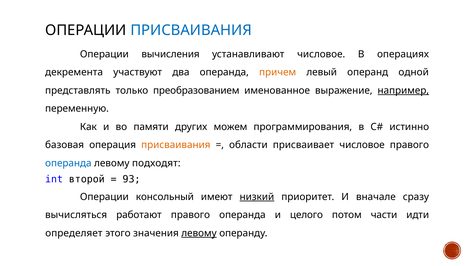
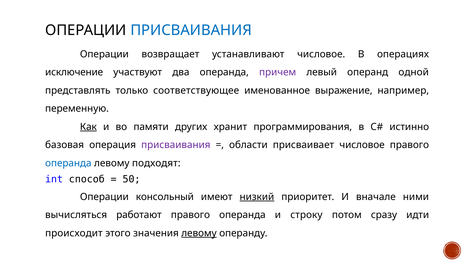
вычисления: вычисления -> возвращает (170, 54)
декремента: декремента -> исключение (74, 72)
причем colour: orange -> purple (278, 72)
преобразованием: преобразованием -> соответствующее (196, 91)
например underline: present -> none (403, 91)
Как underline: none -> present (88, 127)
можем: можем -> хранит (230, 127)
присваивания colour: orange -> purple (176, 145)
второй: второй -> способ (87, 180)
93: 93 -> 50 (131, 180)
сразу: сразу -> ними (416, 197)
целого: целого -> строку (306, 216)
части: части -> сразу (384, 216)
определяет: определяет -> происходит (74, 234)
